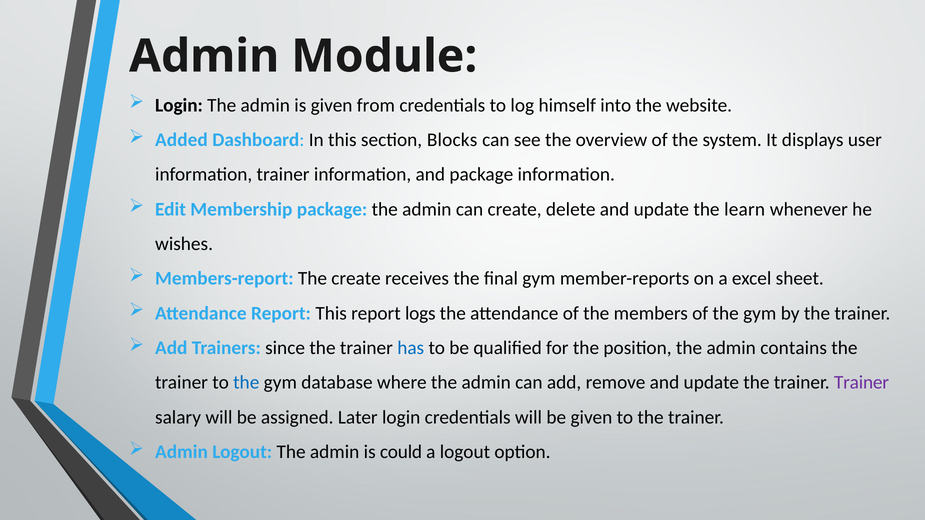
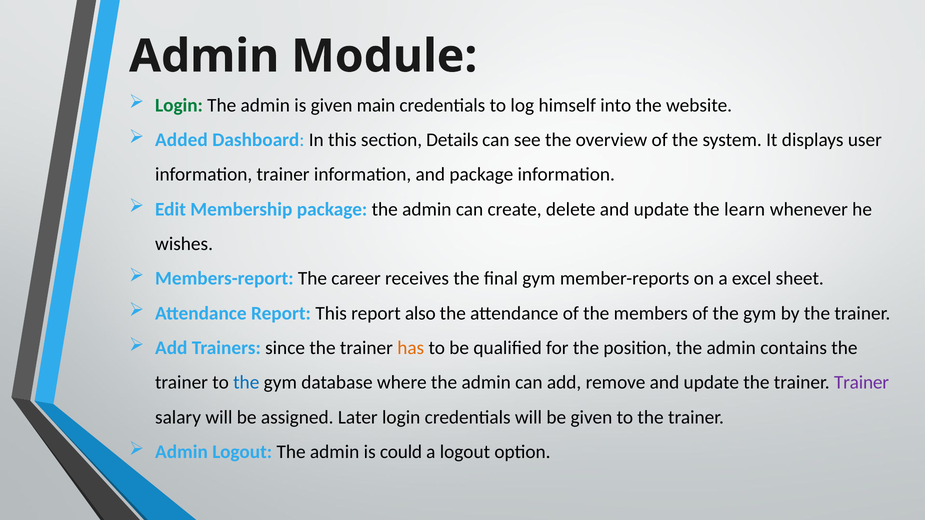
Login colour: black -> green (179, 105)
from: from -> main (376, 105)
Blocks: Blocks -> Details (452, 140)
The create: create -> career (356, 279)
logs: logs -> also (420, 313)
has colour: blue -> orange (411, 348)
